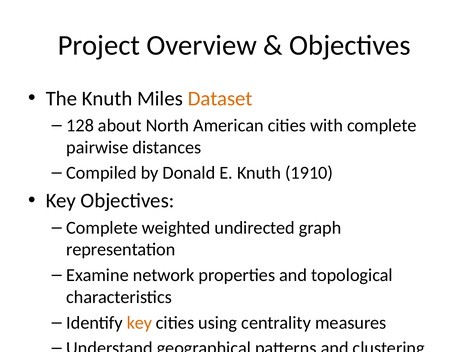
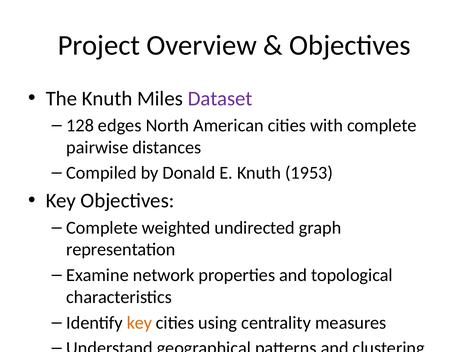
Dataset colour: orange -> purple (220, 98)
128 about: about -> edges (120, 125)
1910: 1910 -> 1953 (309, 173)
